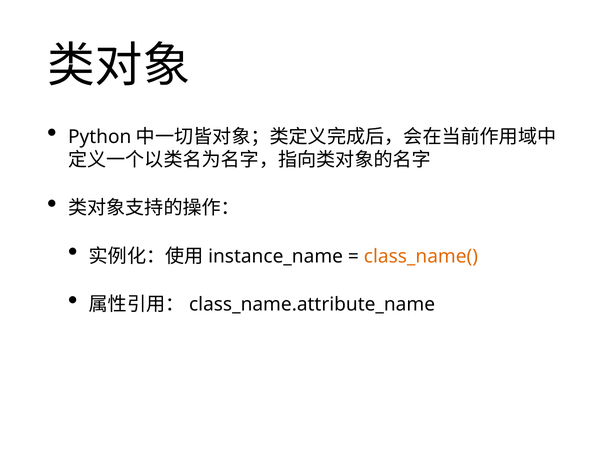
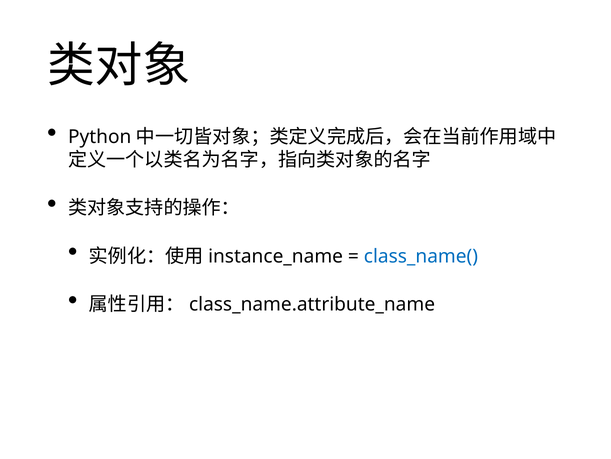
class_name( colour: orange -> blue (421, 256)
